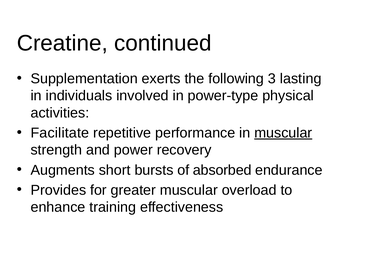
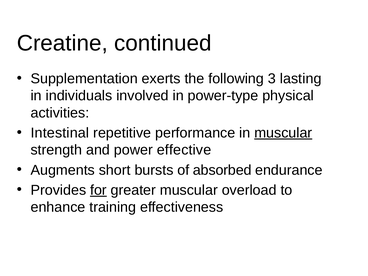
Facilitate: Facilitate -> Intestinal (60, 133)
recovery: recovery -> effective (184, 150)
for underline: none -> present (98, 190)
